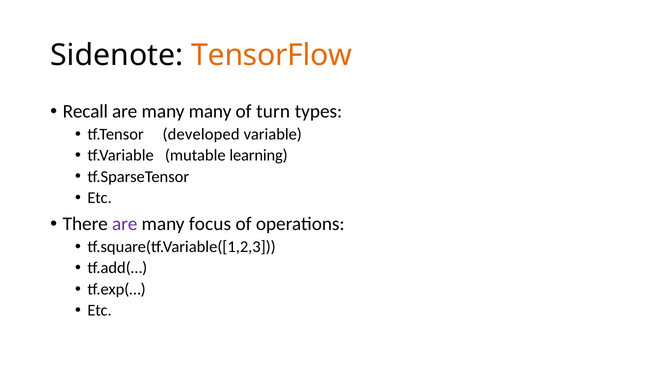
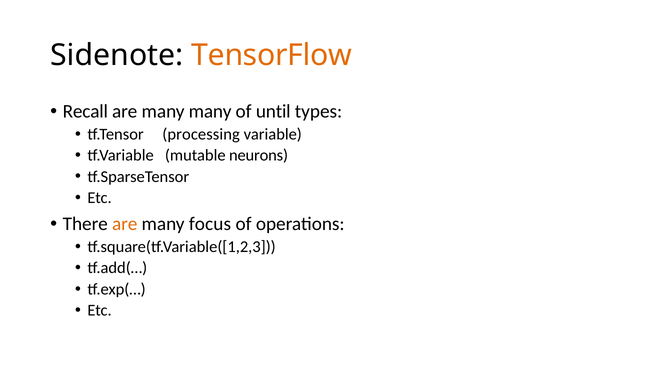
turn: turn -> until (273, 112)
developed: developed -> processing (201, 134)
learning: learning -> neurons (259, 156)
are colour: purple -> orange (125, 224)
